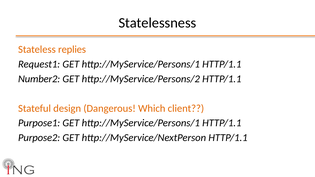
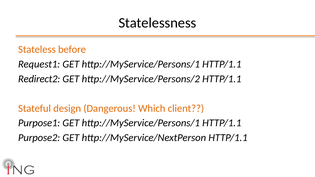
replies: replies -> before (72, 50)
Number2: Number2 -> Redirect2 (39, 79)
